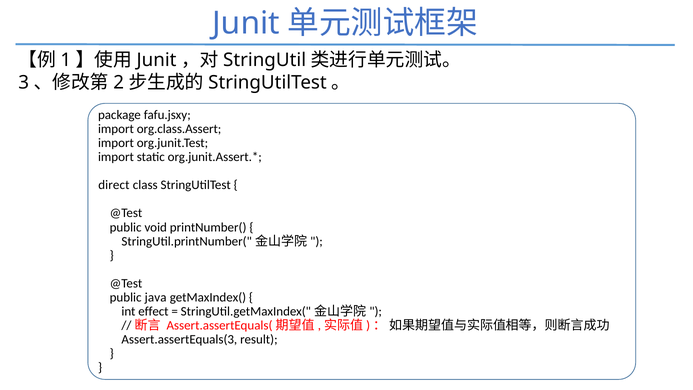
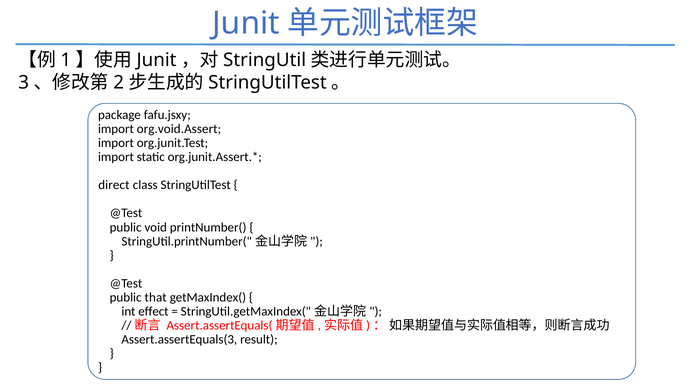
org.class.Assert: org.class.Assert -> org.void.Assert (179, 129)
java: java -> that (156, 297)
